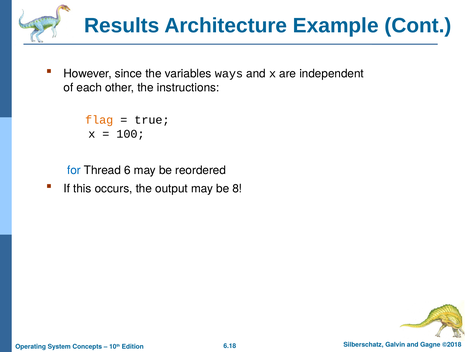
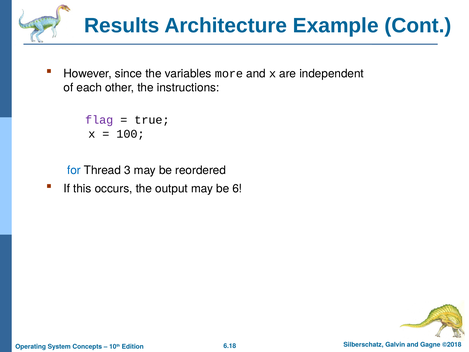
ways: ways -> more (229, 73)
flag colour: orange -> purple (99, 120)
6: 6 -> 3 (127, 170)
8: 8 -> 6 (237, 188)
